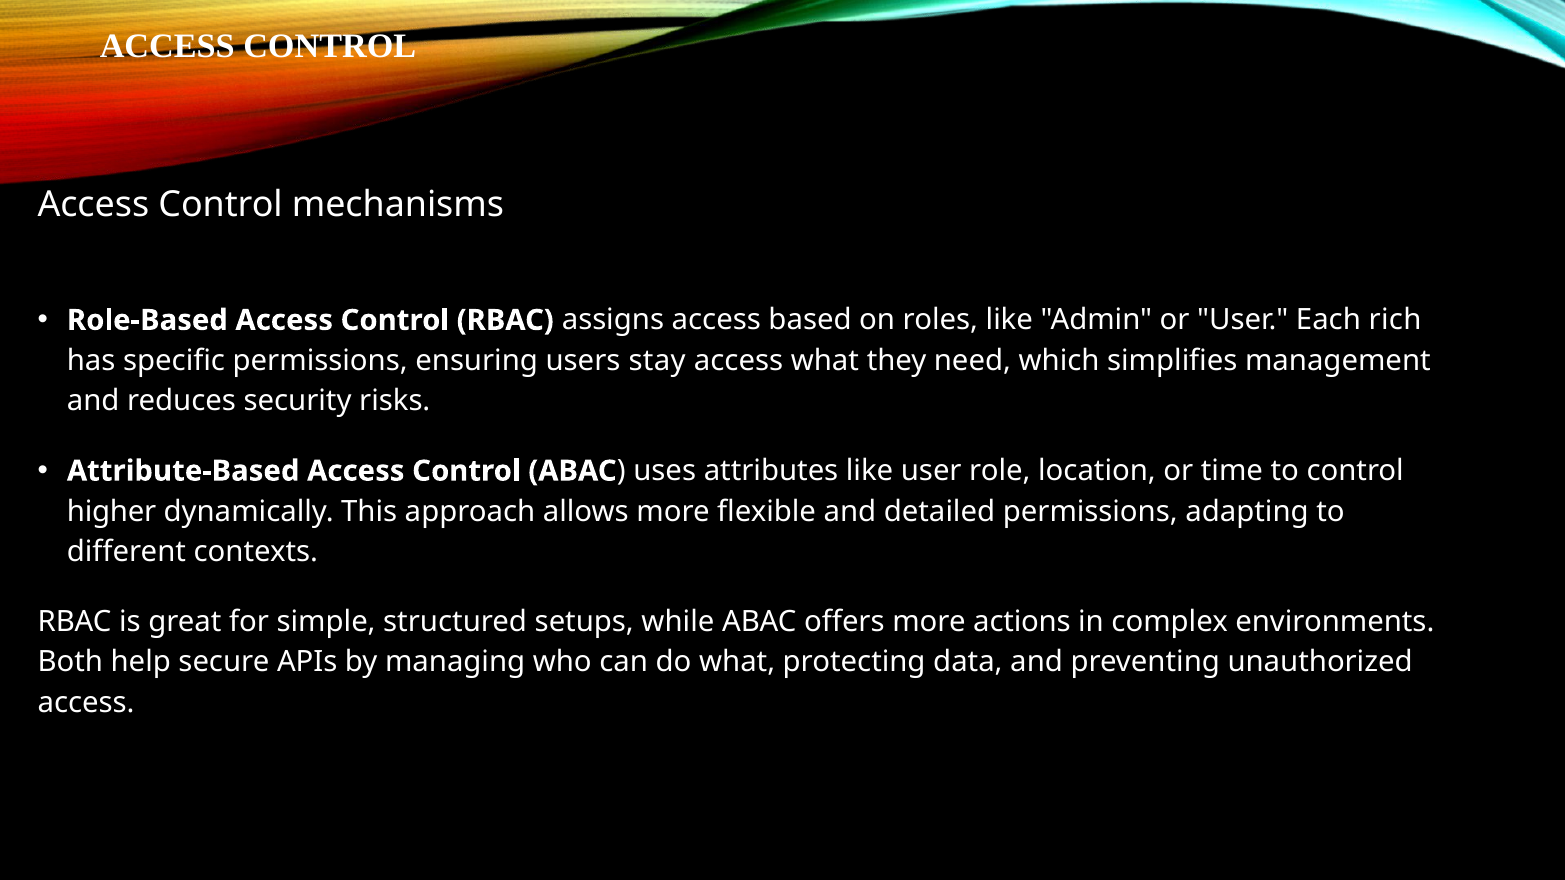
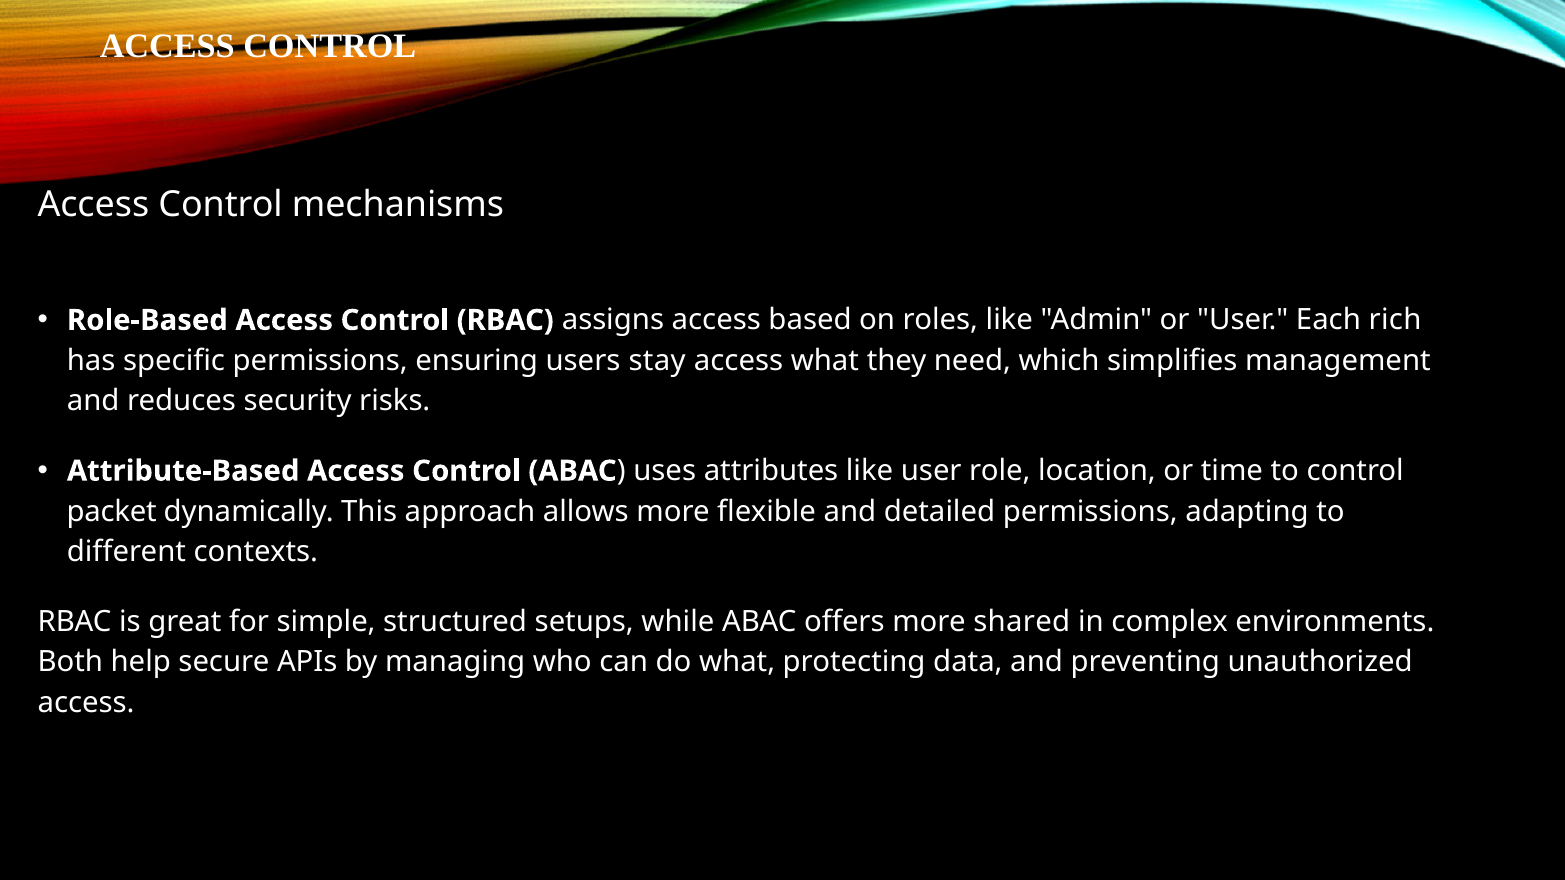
higher: higher -> packet (112, 512)
actions: actions -> shared (1022, 622)
